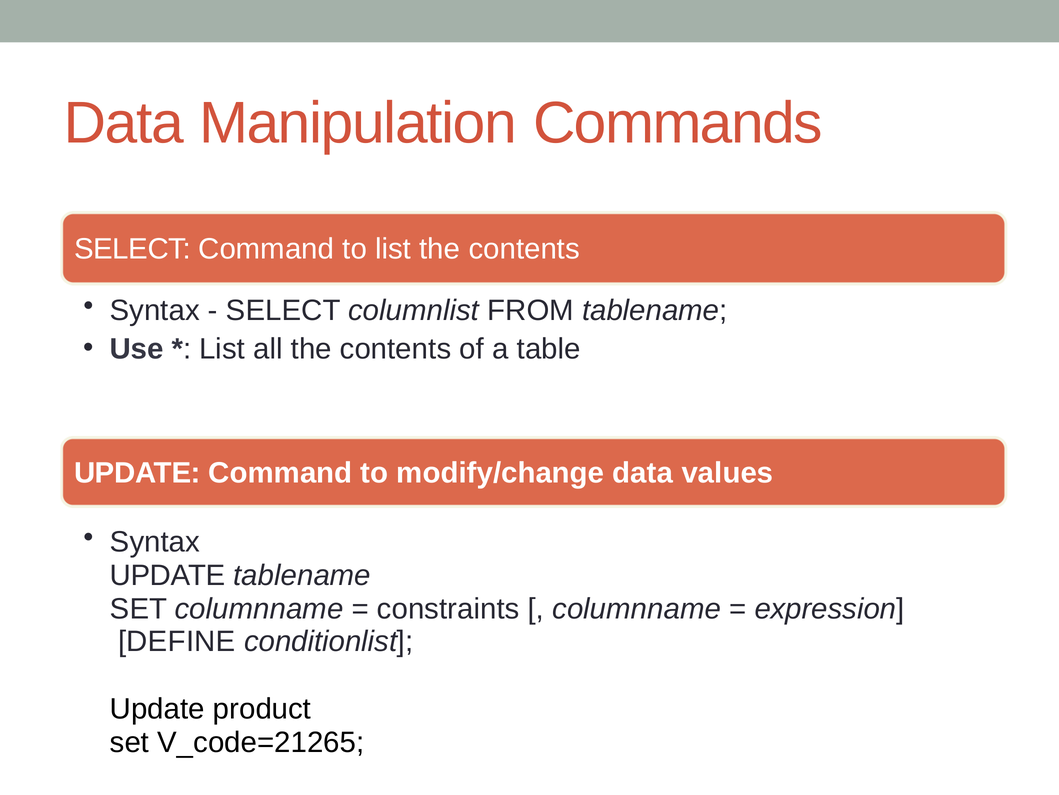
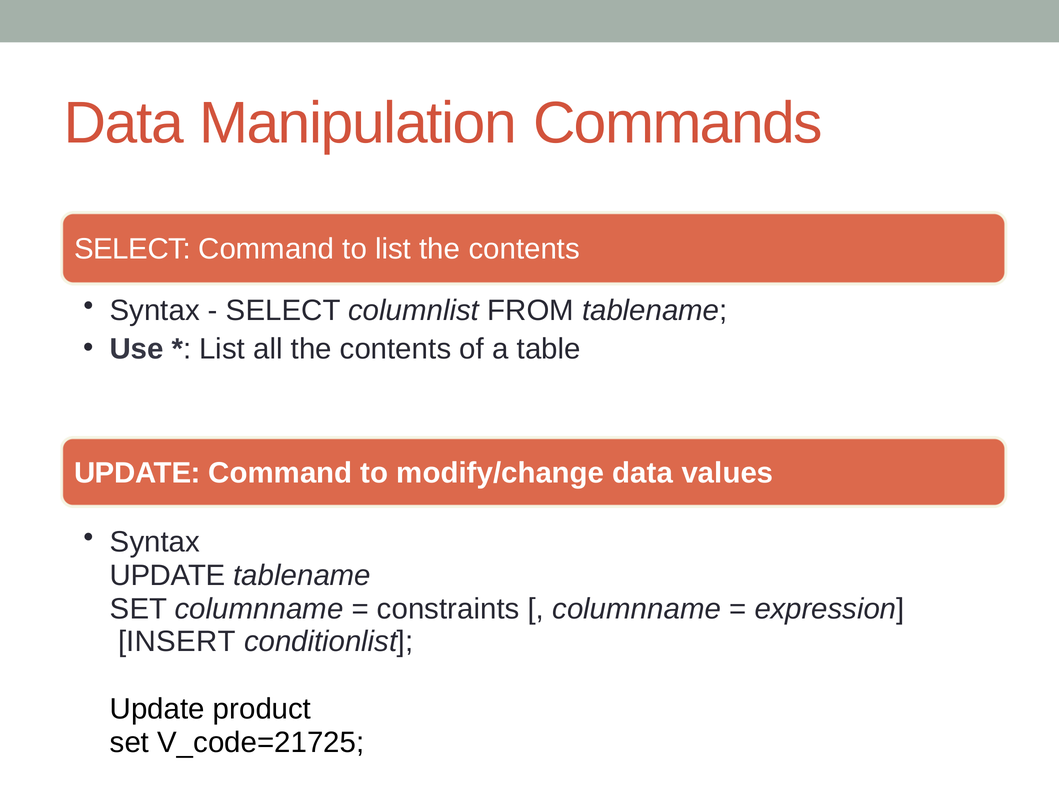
DEFINE: DEFINE -> INSERT (177, 641)
V_code=21265: V_code=21265 -> V_code=21725 (261, 742)
